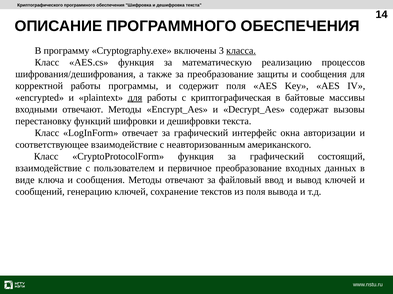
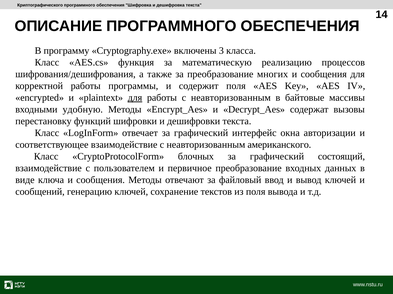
класса underline: present -> none (241, 51)
защиты: защиты -> многих (273, 74)
работы с криптографическая: криптографическая -> неавторизованным (231, 98)
входными отвечают: отвечают -> удобную (83, 110)
CryptoProtocolForm функция: функция -> блочных (196, 157)
